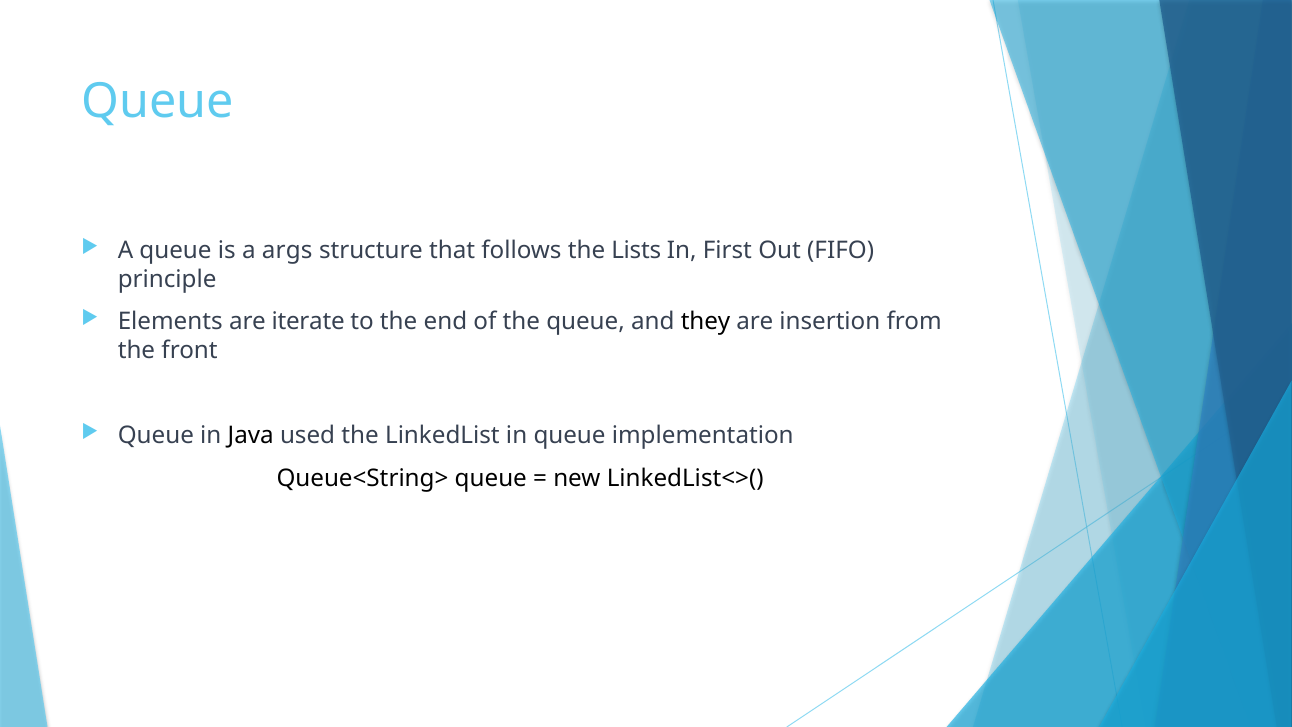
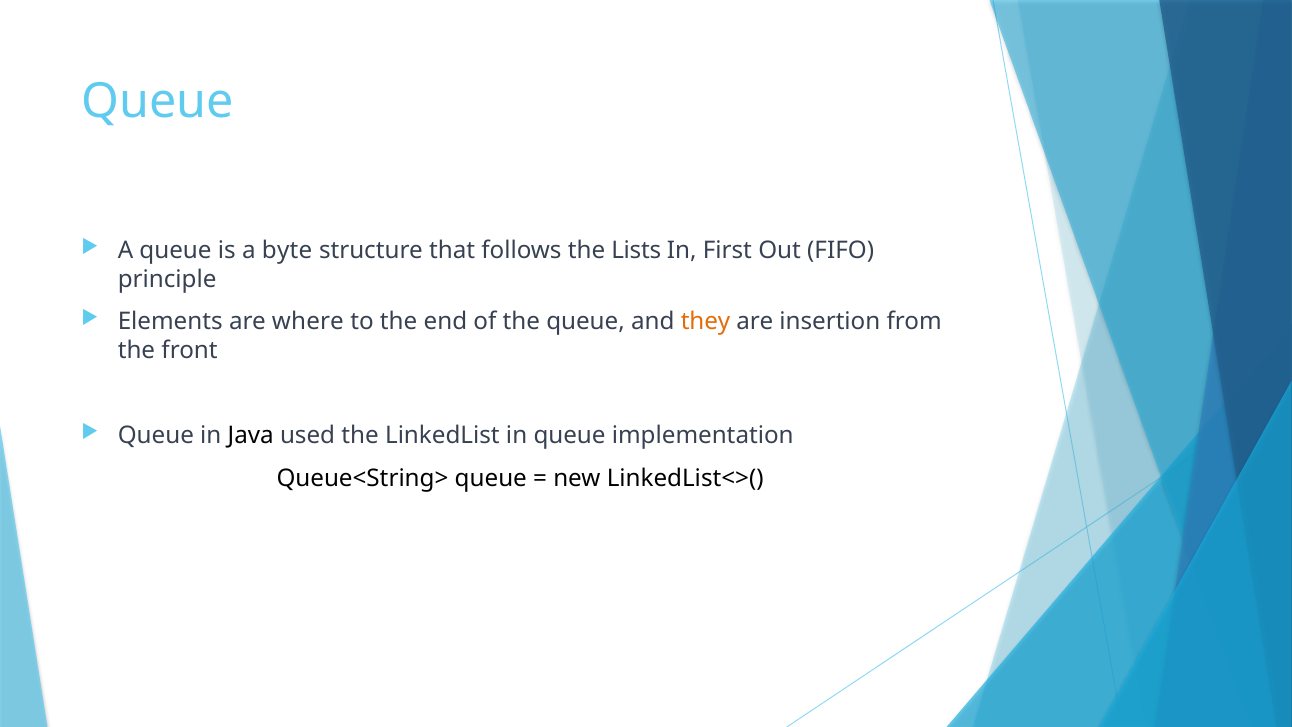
args: args -> byte (287, 250)
iterate: iterate -> where (308, 322)
they colour: black -> orange (706, 322)
